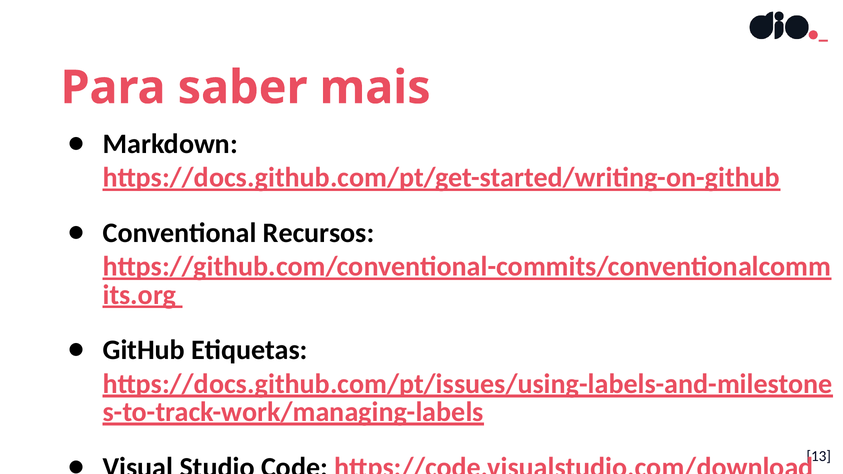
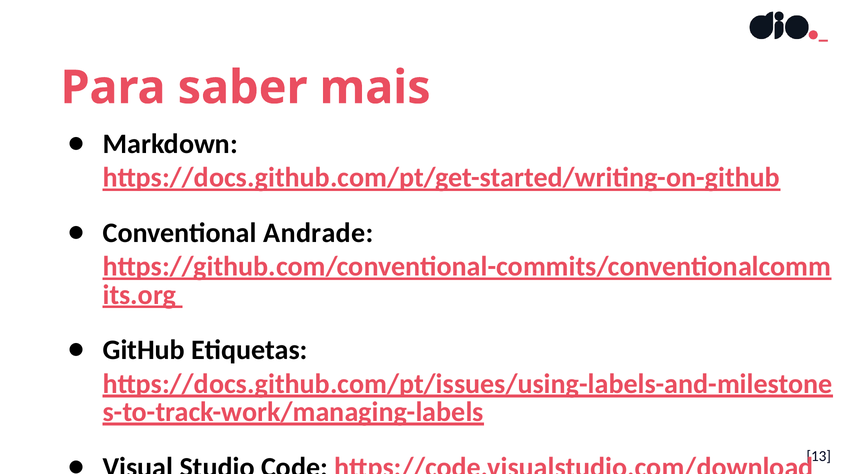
Recursos: Recursos -> Andrade (318, 233)
